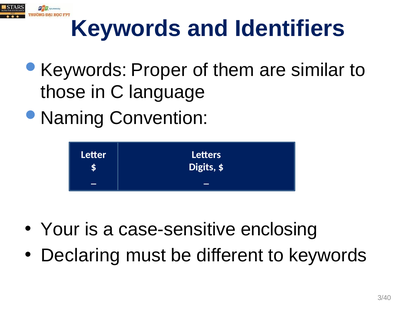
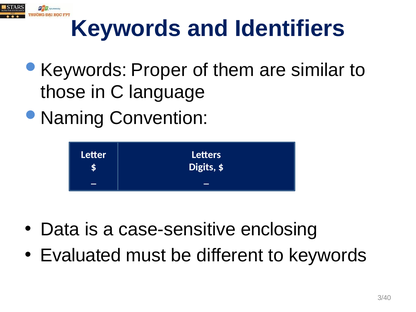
Your: Your -> Data (60, 229)
Declaring: Declaring -> Evaluated (81, 255)
